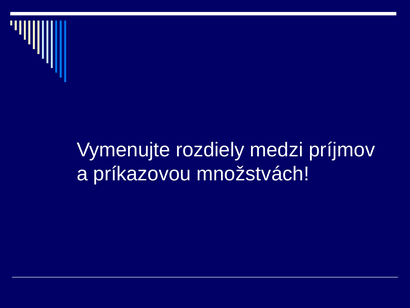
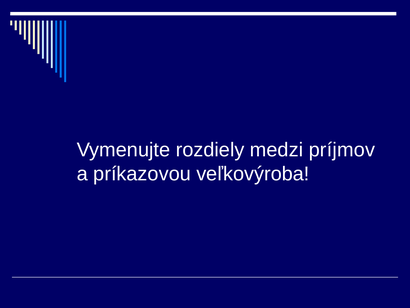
množstvách: množstvách -> veľkovýroba (253, 173)
